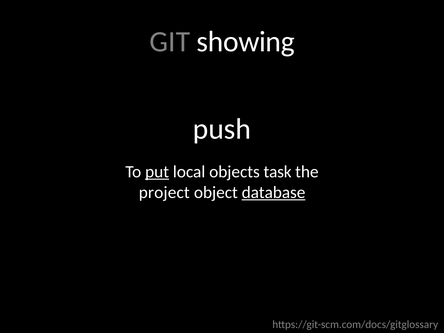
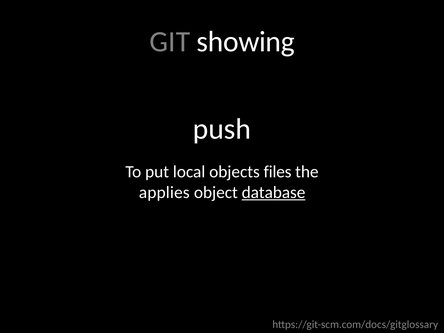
put underline: present -> none (157, 172)
task: task -> files (278, 172)
project: project -> applies (164, 192)
